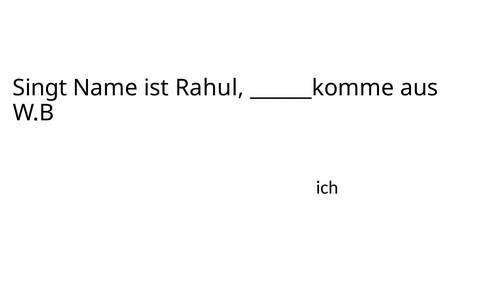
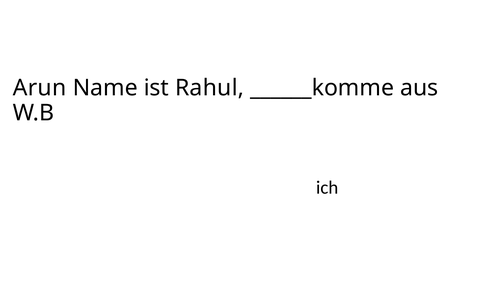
Singt: Singt -> Arun (40, 88)
